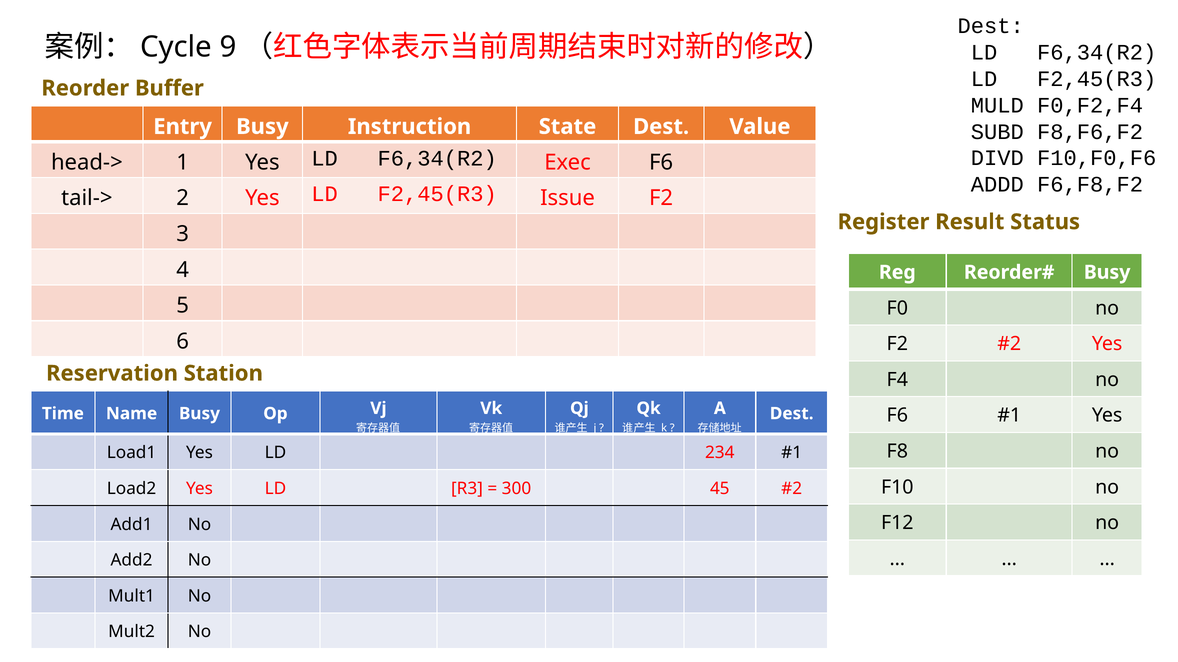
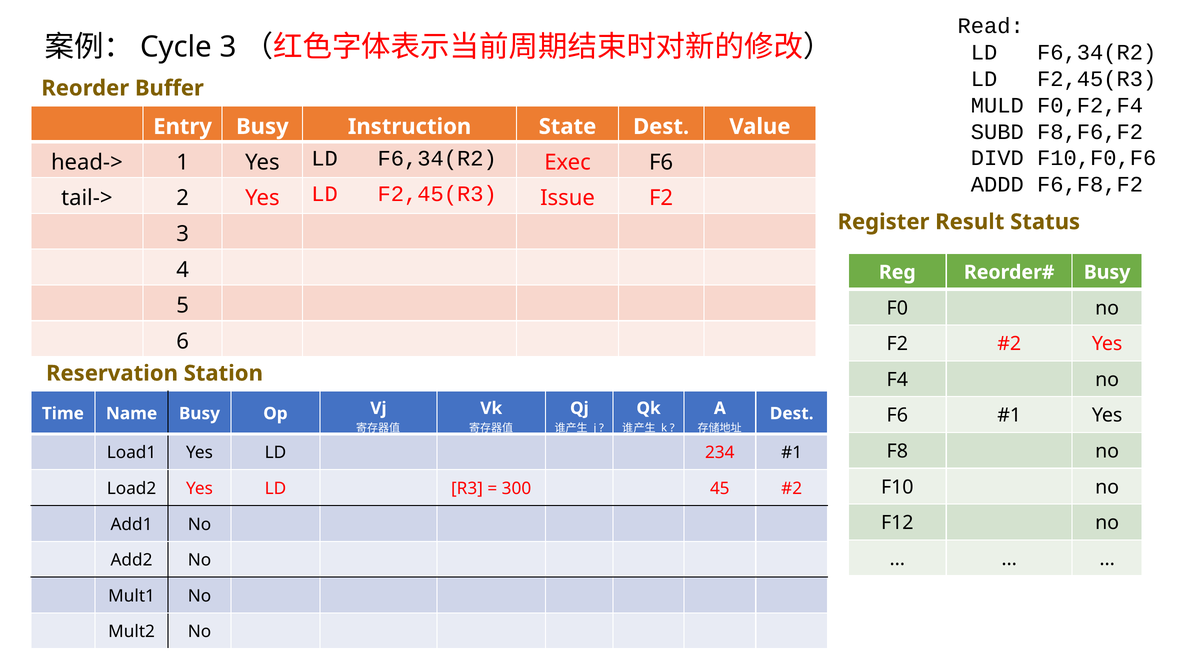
Dest: Dest -> Read (991, 26)
9: 9 -> 3 (228, 47)
